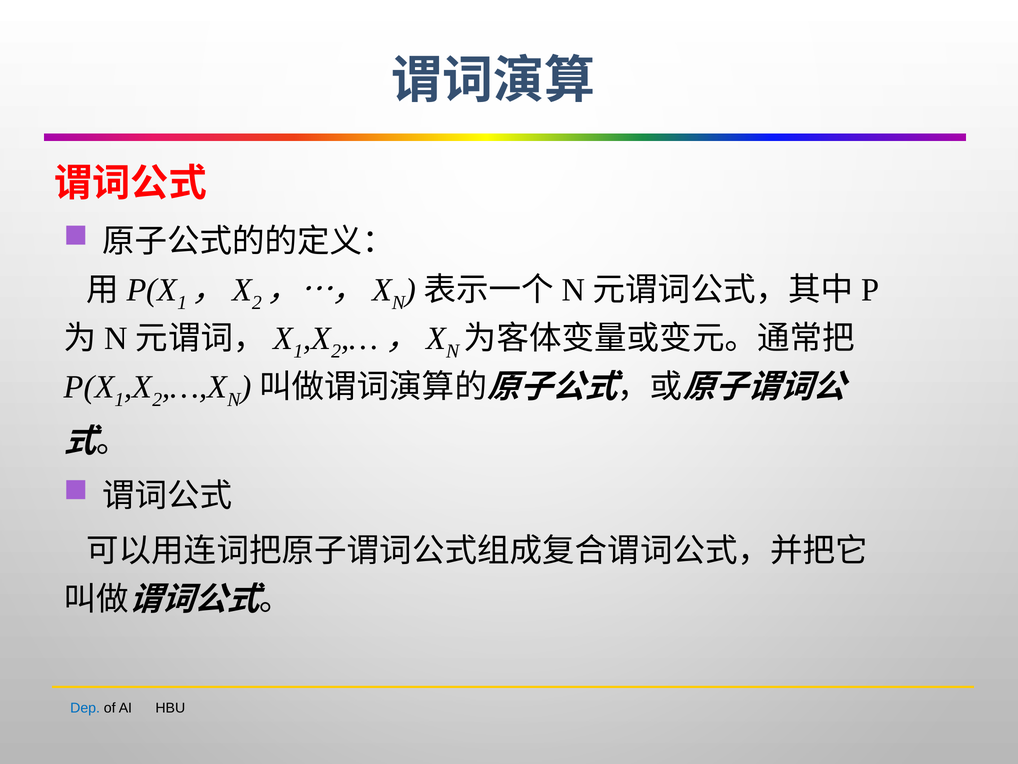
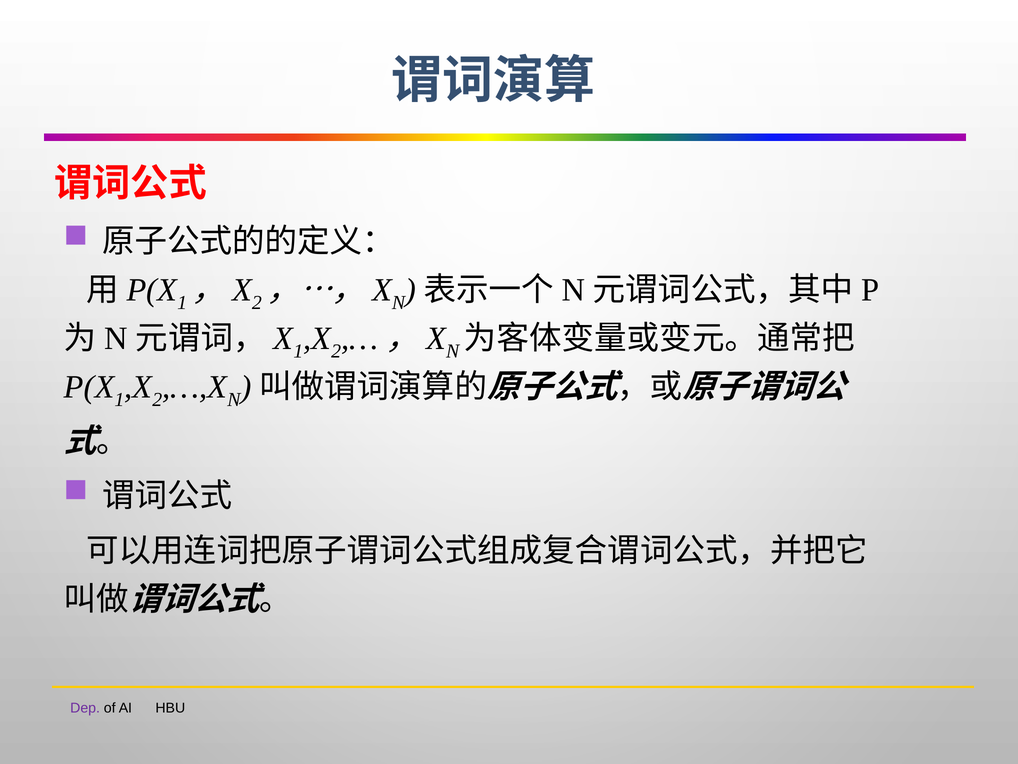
Dep colour: blue -> purple (85, 708)
